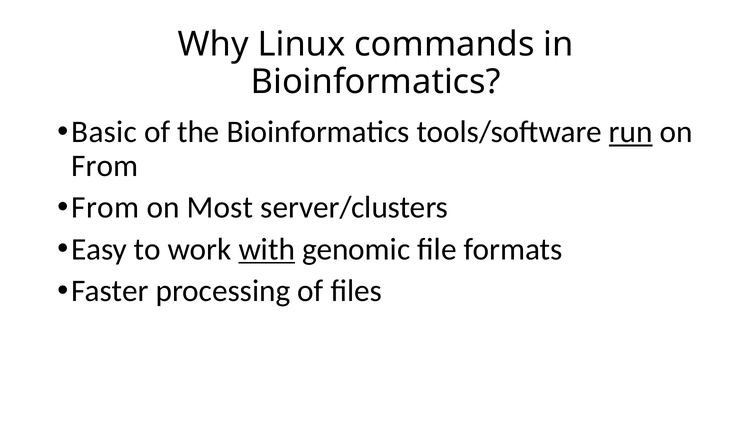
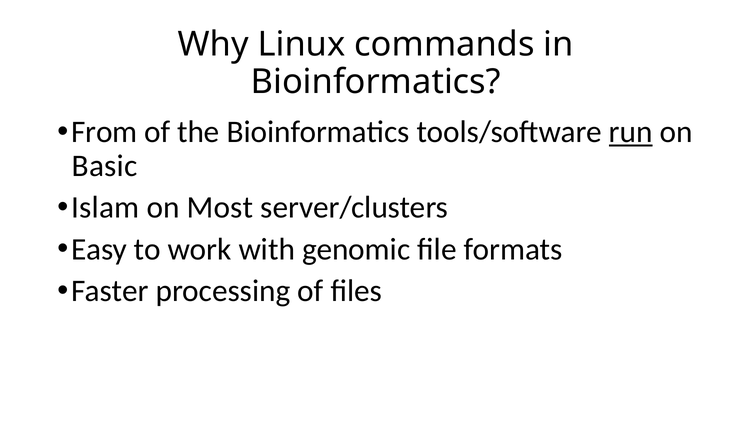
Basic: Basic -> From (104, 132)
From: From -> Basic (105, 166)
From: From -> Islam (105, 208)
with underline: present -> none (267, 249)
